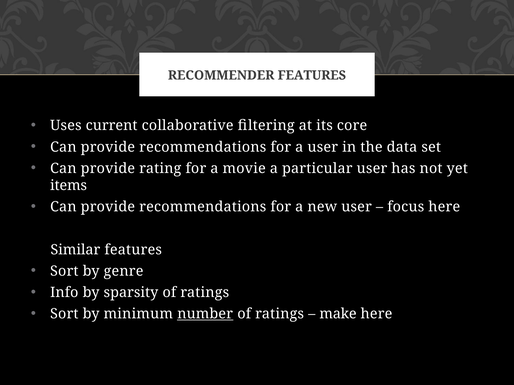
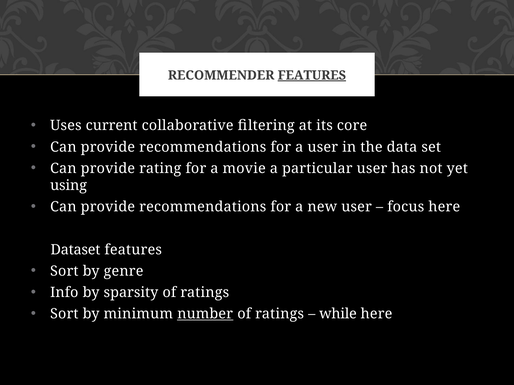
FEATURES underline: none -> present (312, 75)
items: items -> using (69, 186)
Similar: Similar -> Dataset (75, 250)
make: make -> while (338, 314)
